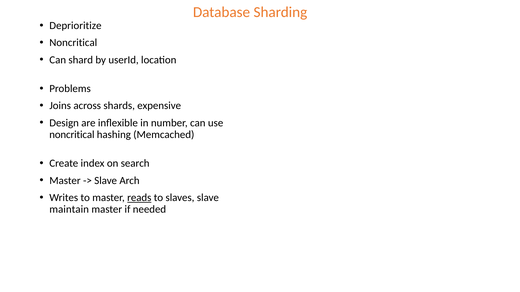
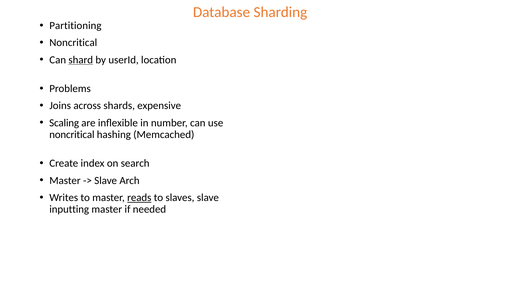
Deprioritize: Deprioritize -> Partitioning (75, 26)
shard underline: none -> present (81, 60)
Design: Design -> Scaling (64, 123)
maintain: maintain -> inputting (69, 210)
